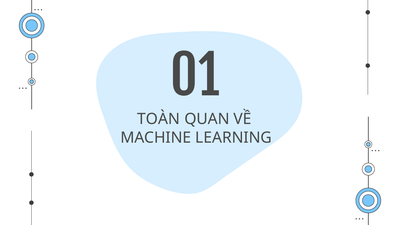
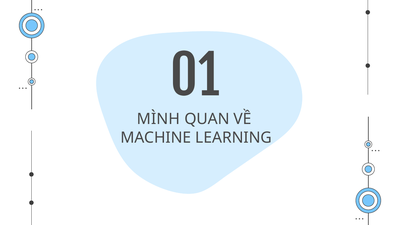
TOÀN: TOÀN -> MÌNH (159, 119)
